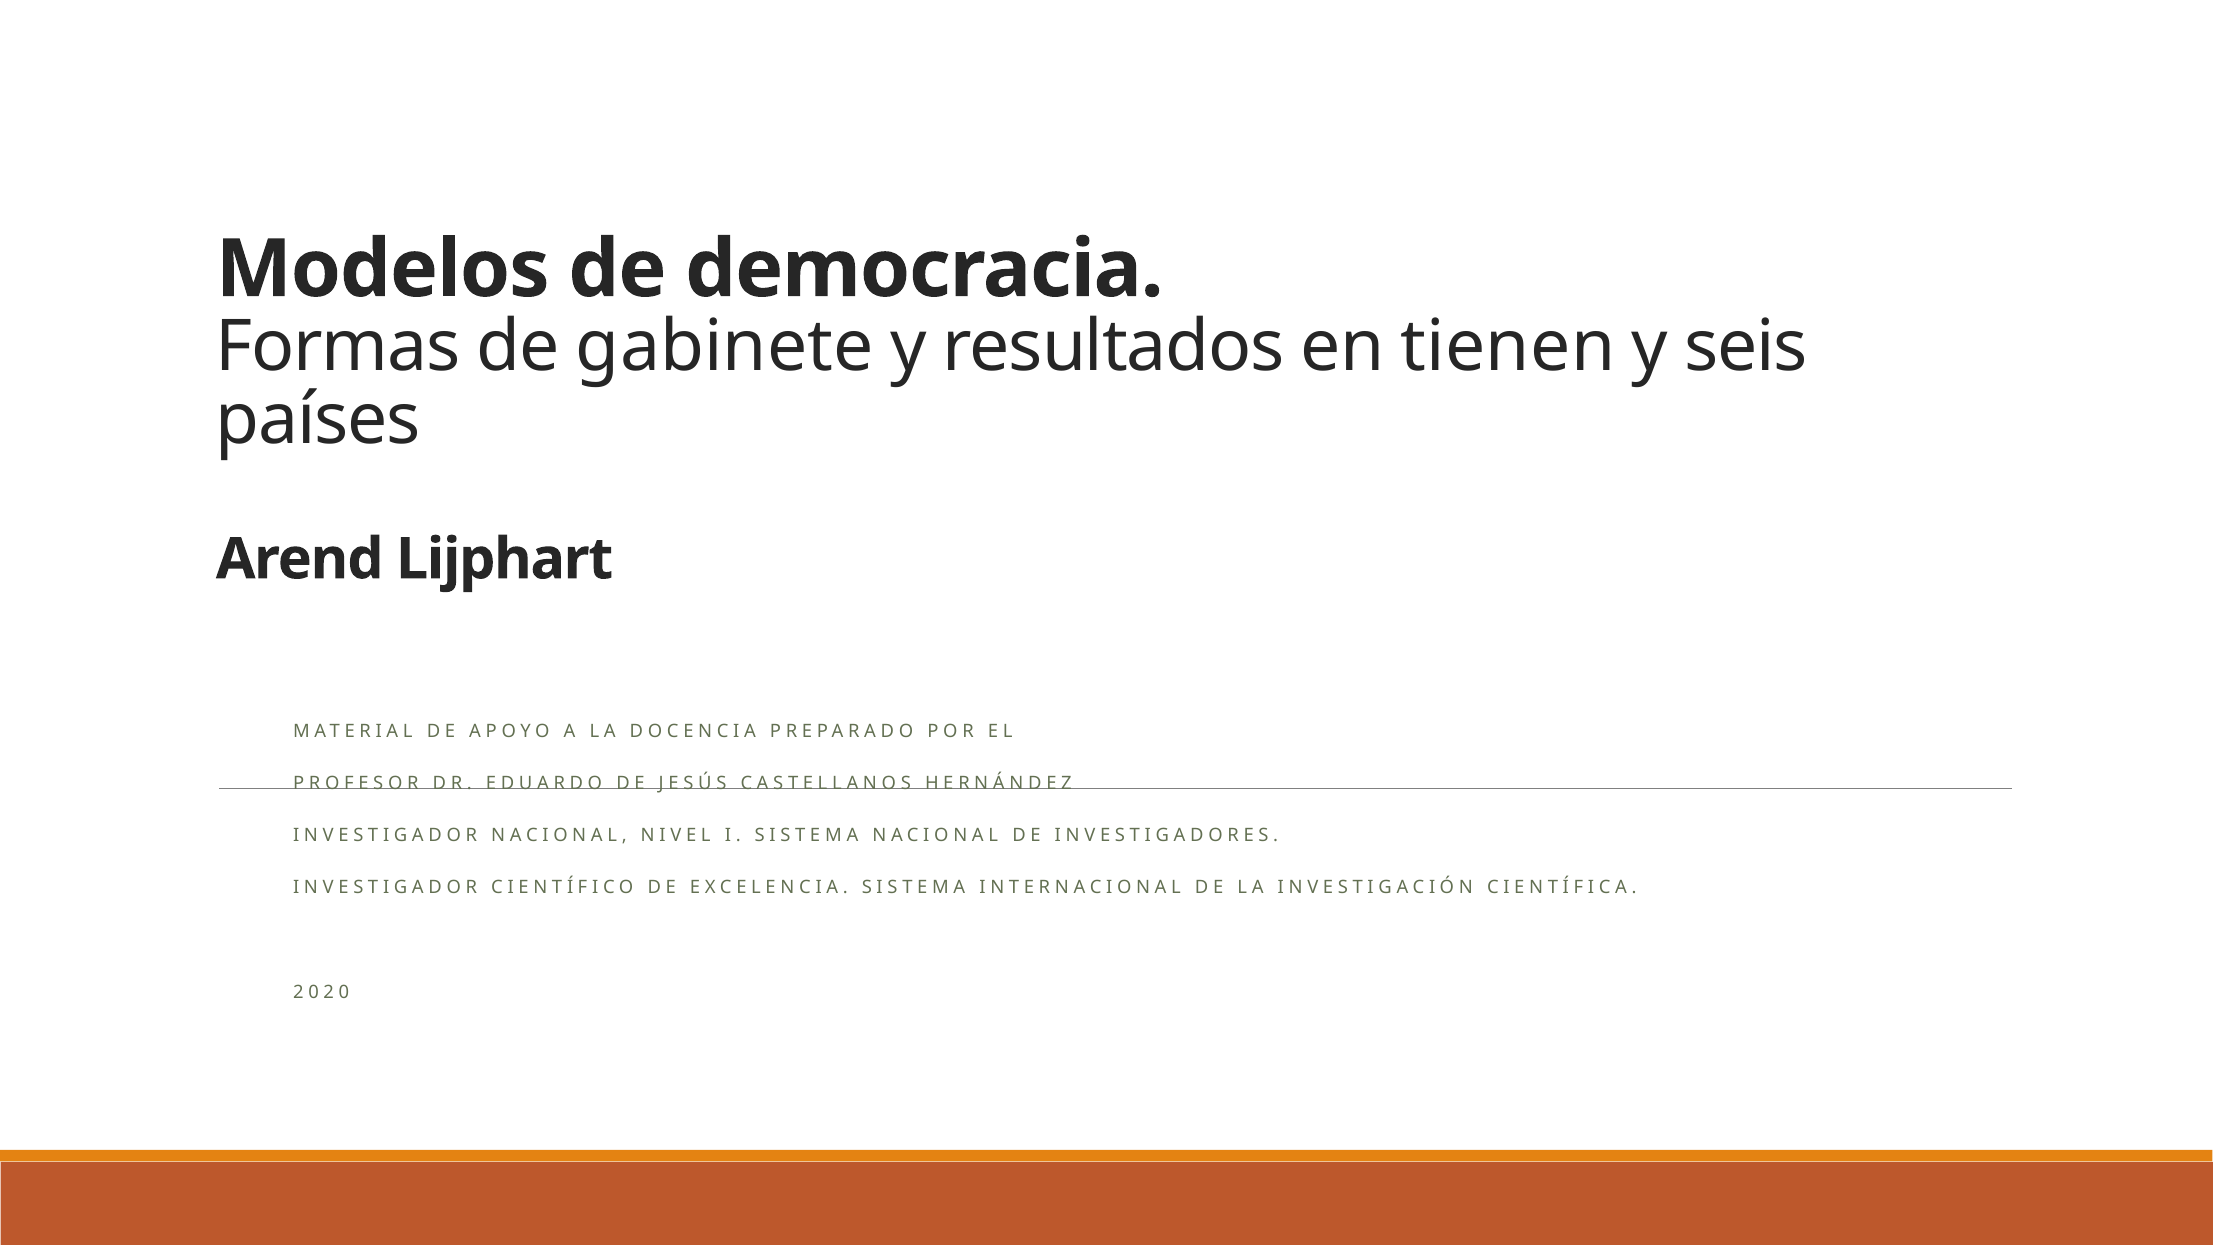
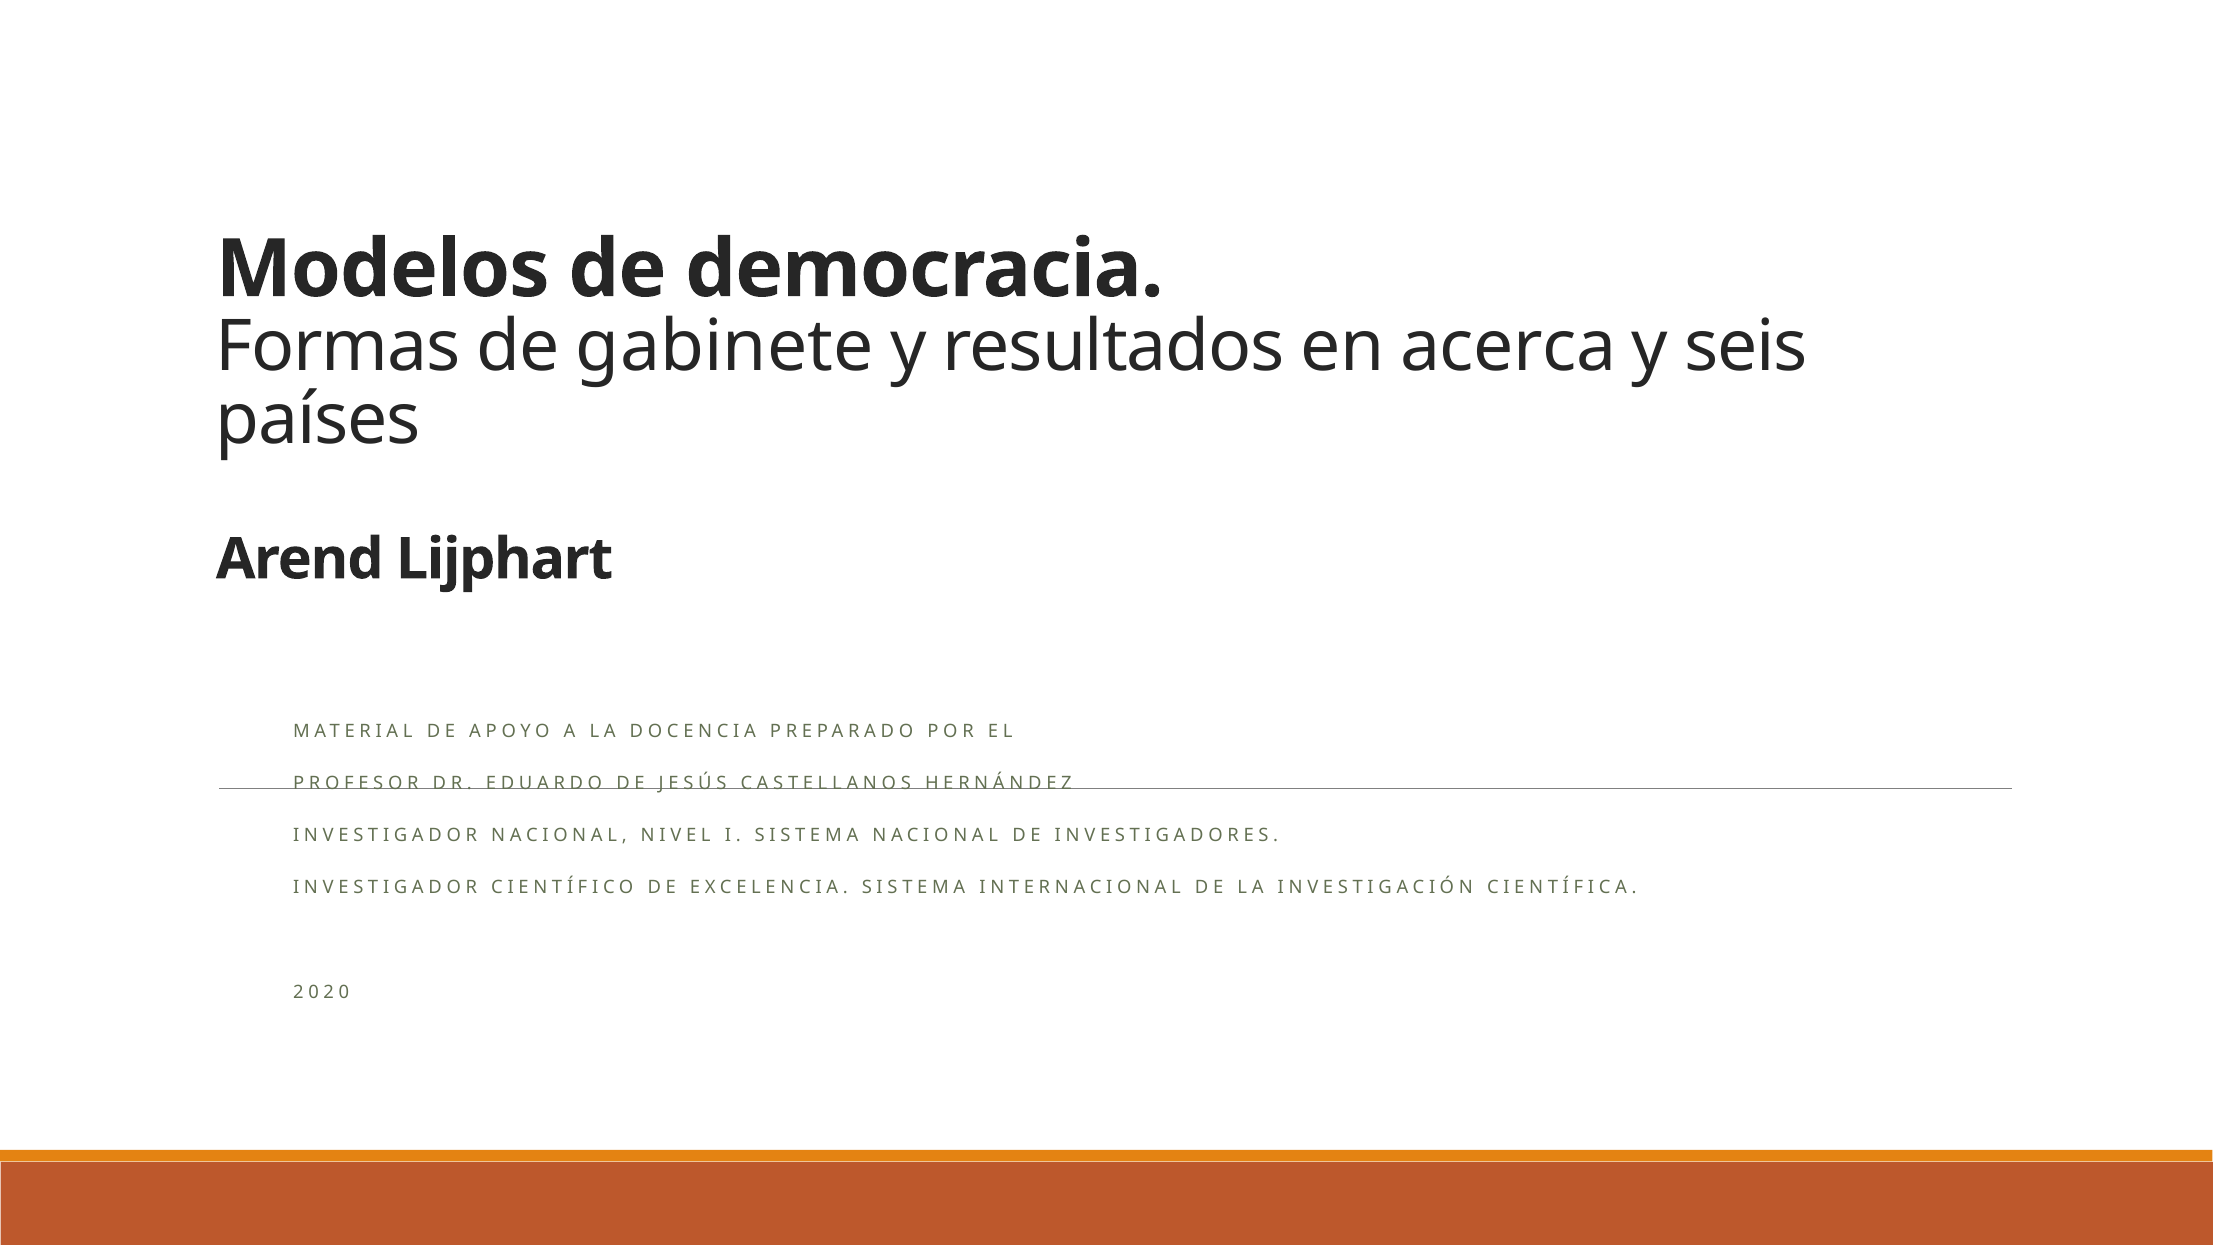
tienen: tienen -> acerca (1508, 347)
